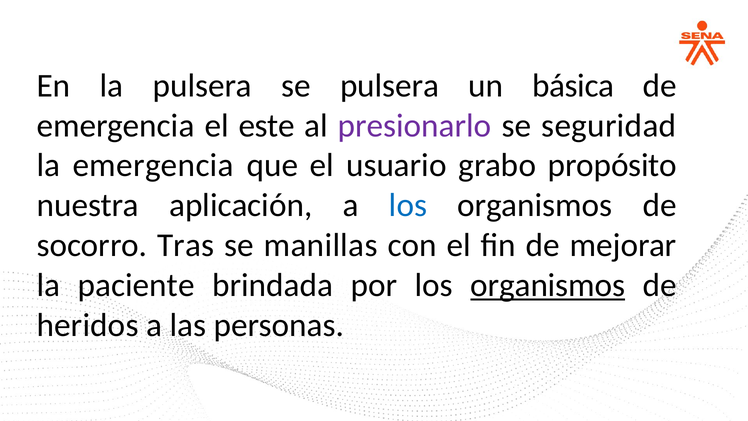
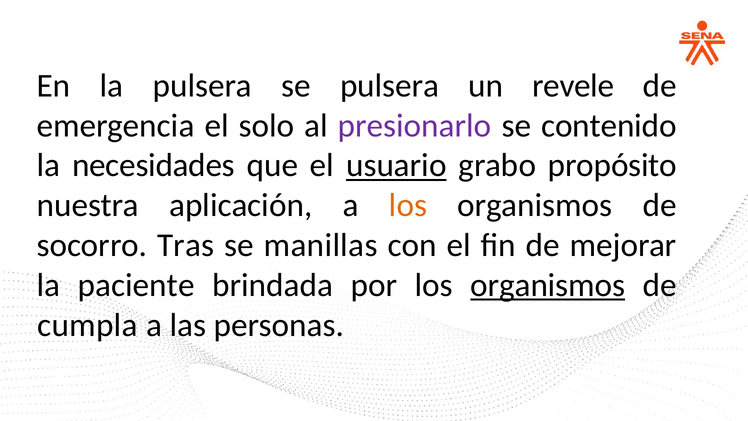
básica: básica -> revele (573, 86)
este: este -> solo (267, 125)
seguridad: seguridad -> contenido (609, 125)
la emergencia: emergencia -> necesidades (153, 165)
usuario underline: none -> present (396, 165)
los colour: blue -> orange (408, 205)
heridos: heridos -> cumpla (87, 325)
